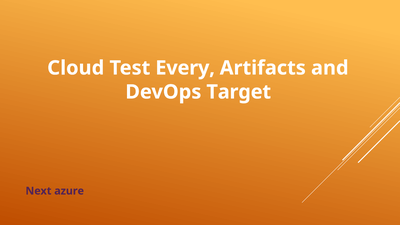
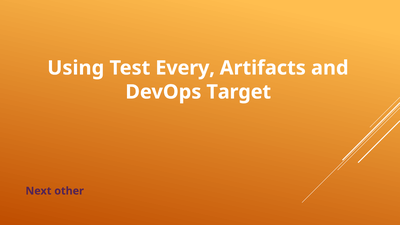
Cloud: Cloud -> Using (76, 68)
azure: azure -> other (69, 191)
